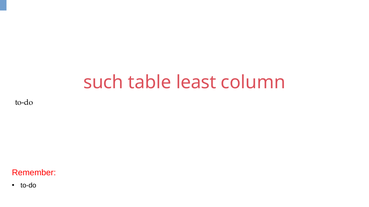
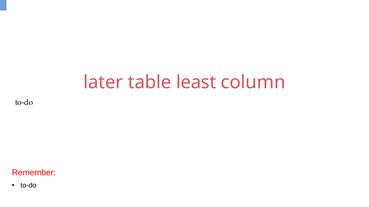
such: such -> later (103, 83)
